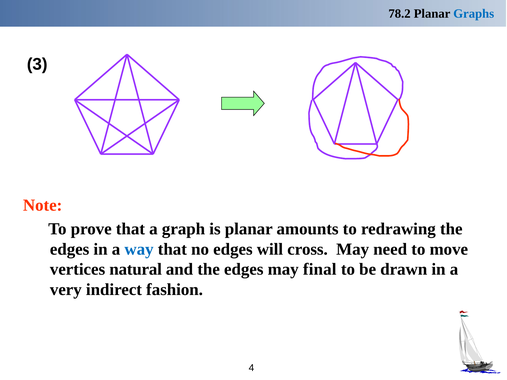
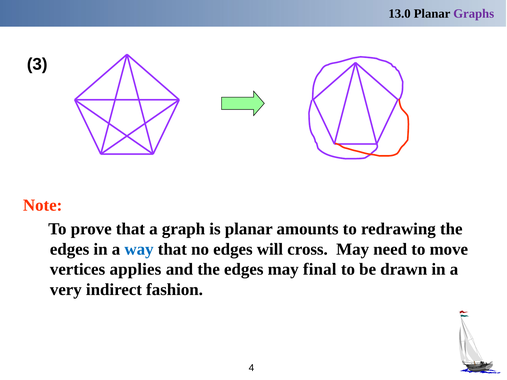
78.2: 78.2 -> 13.0 (400, 14)
Graphs colour: blue -> purple (474, 14)
natural: natural -> applies (135, 270)
